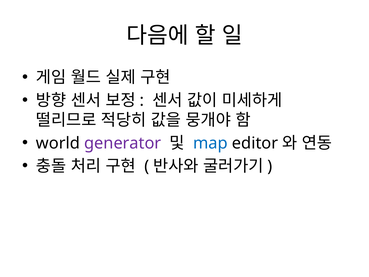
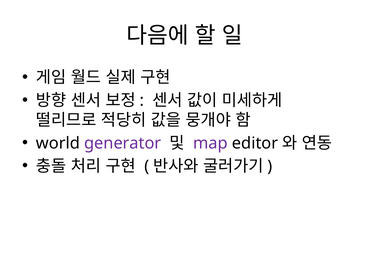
map colour: blue -> purple (210, 143)
